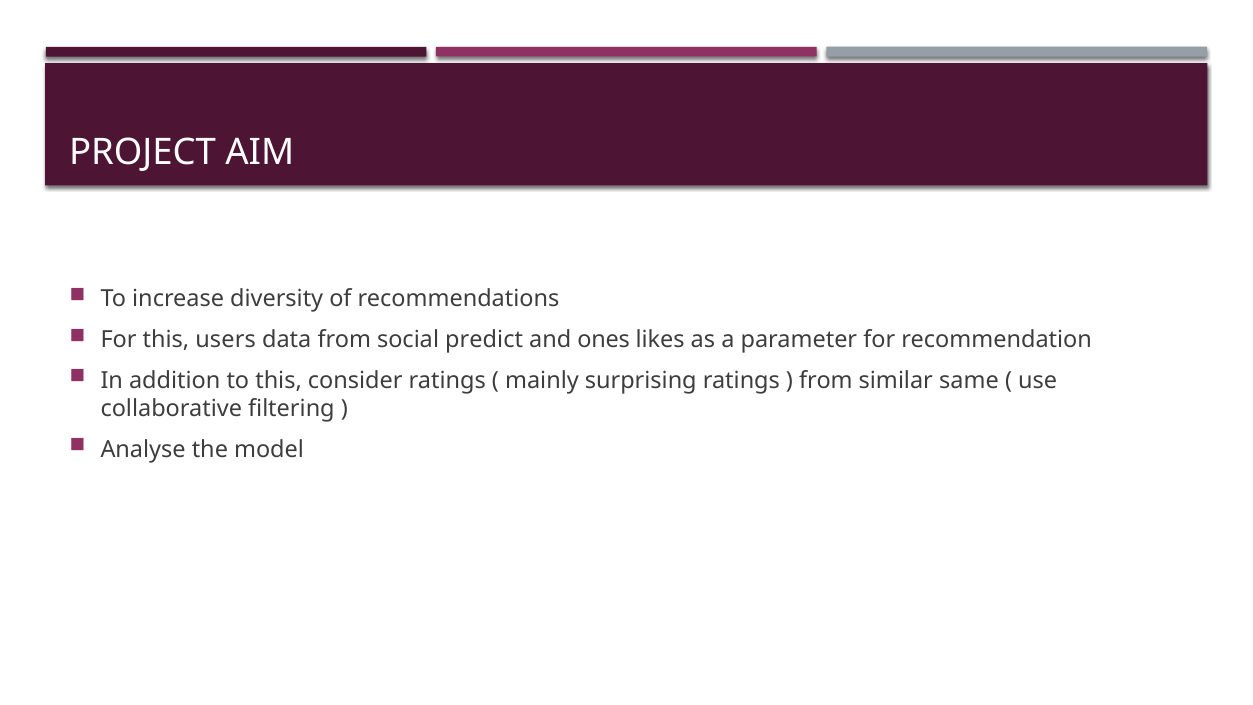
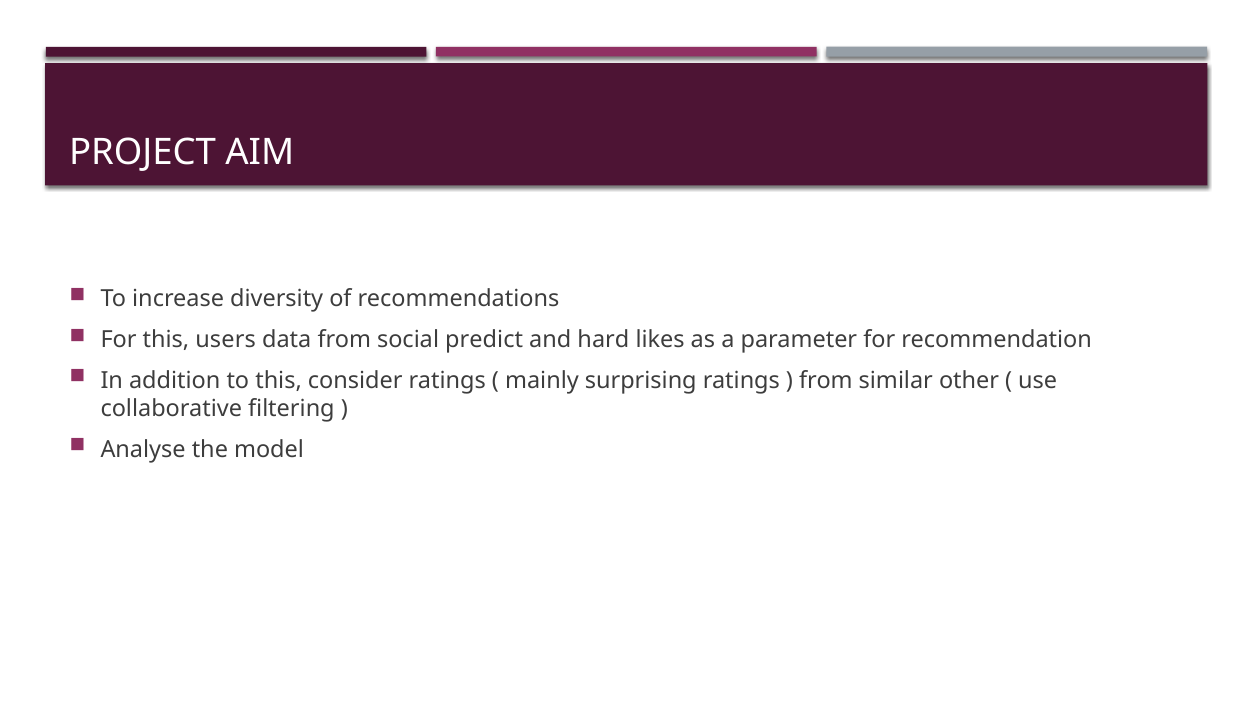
ones: ones -> hard (603, 340)
same: same -> other (969, 380)
